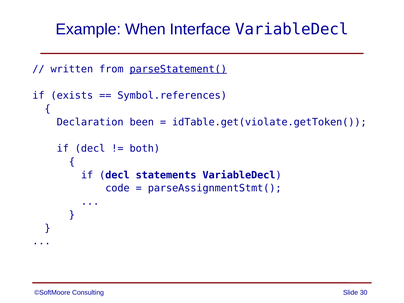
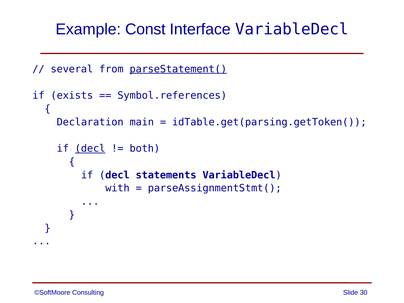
When: When -> Const (145, 29)
written: written -> several (72, 69)
been: been -> main (142, 122)
idTable.get(violate.getToken(: idTable.get(violate.getToken( -> idTable.get(parsing.getToken( (269, 122)
decl underline: none -> present (90, 149)
code: code -> with (117, 188)
